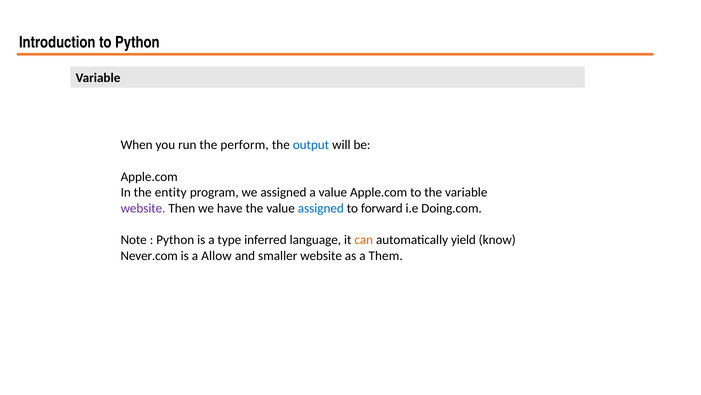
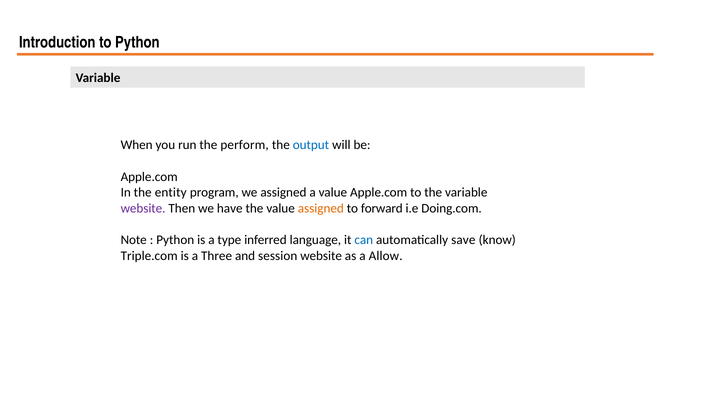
assigned colour: blue -> orange (321, 208)
can colour: orange -> blue (364, 240)
yield: yield -> save (463, 240)
Never.com: Never.com -> Triple.com (149, 255)
Allow: Allow -> Three (217, 255)
smaller: smaller -> session (278, 255)
Them: Them -> Allow (386, 255)
